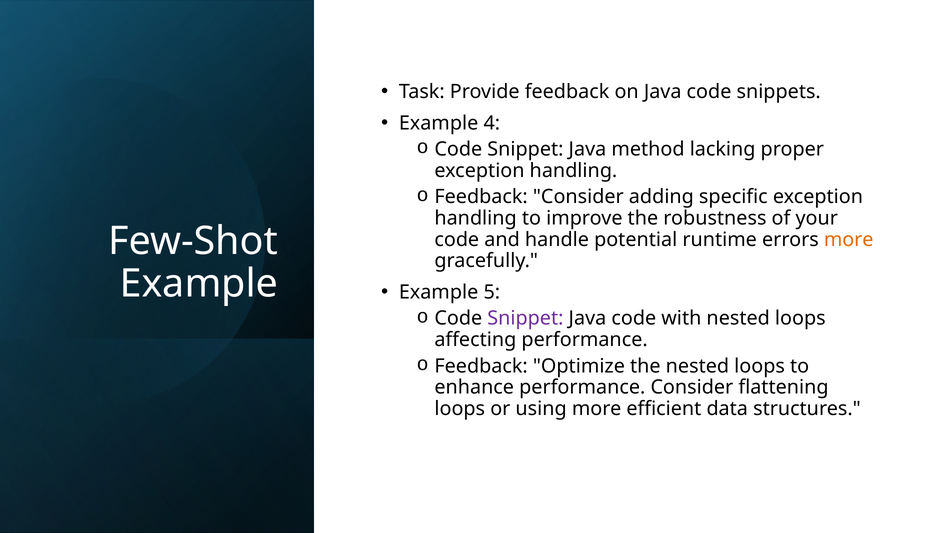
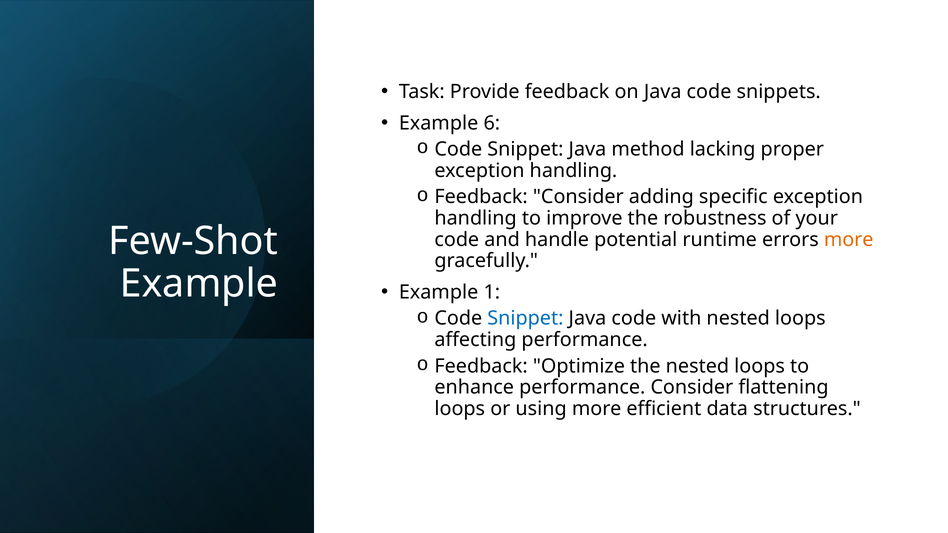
4: 4 -> 6 (492, 123)
5: 5 -> 1 (492, 292)
Snippet colour: purple -> blue (525, 319)
